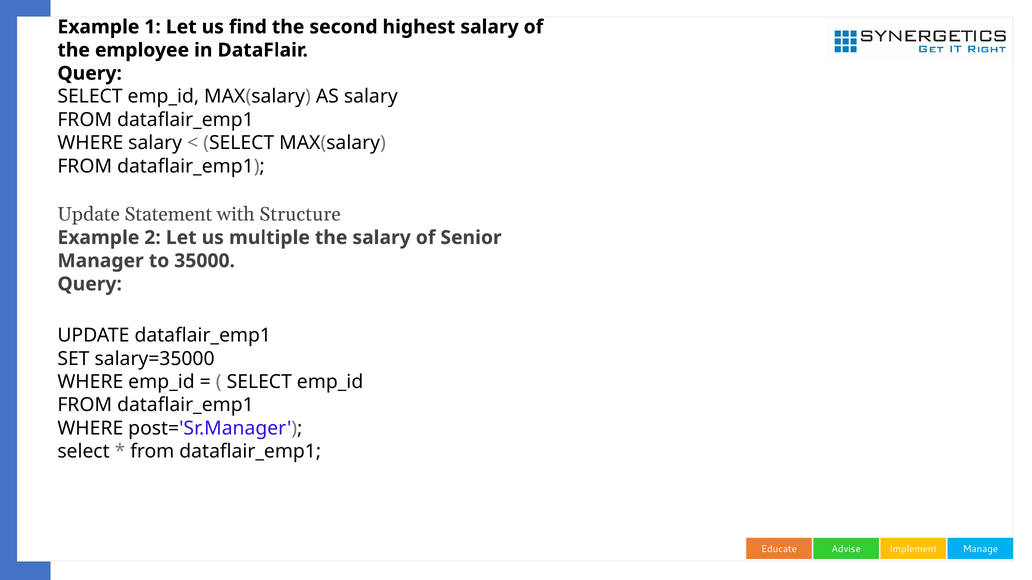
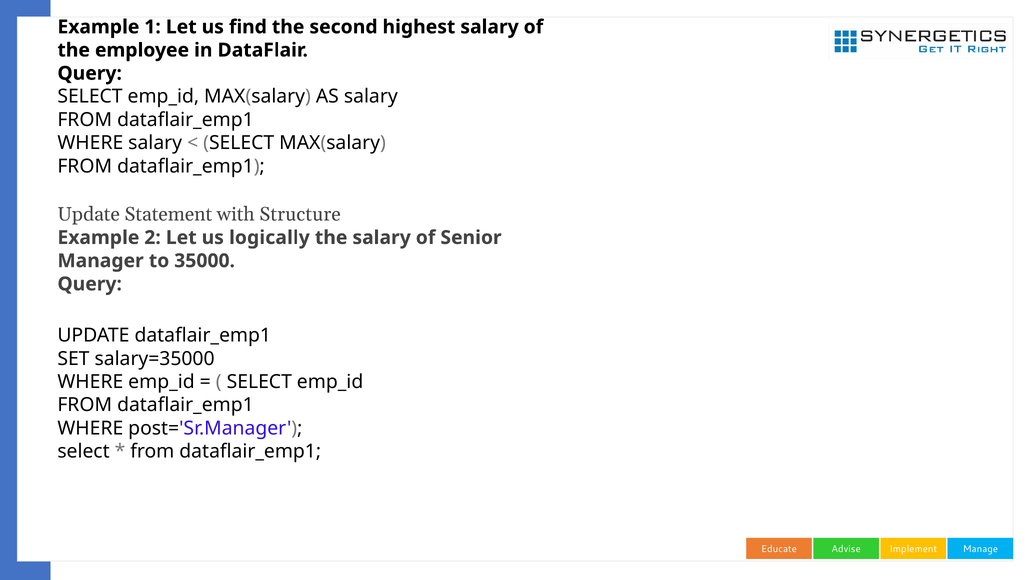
multiple: multiple -> logically (269, 238)
